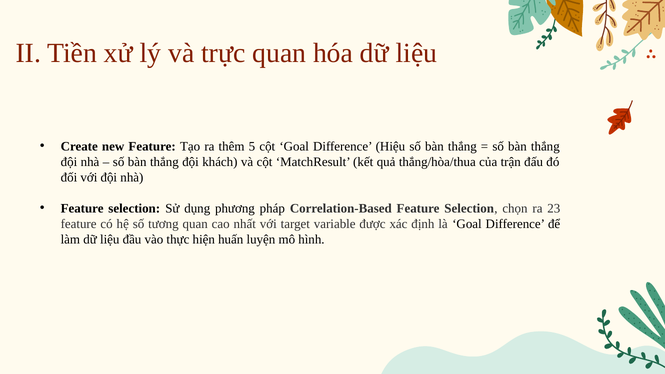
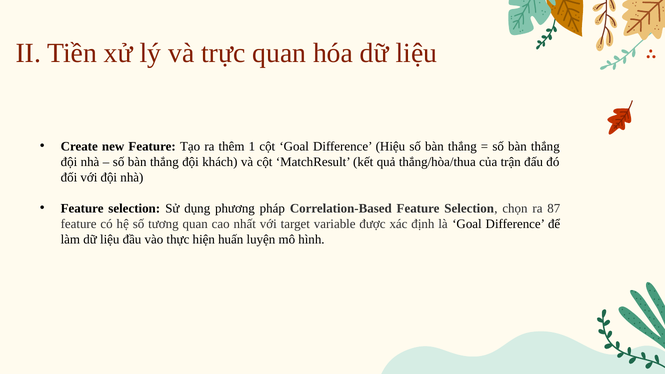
5: 5 -> 1 (252, 146)
23: 23 -> 87 (554, 208)
